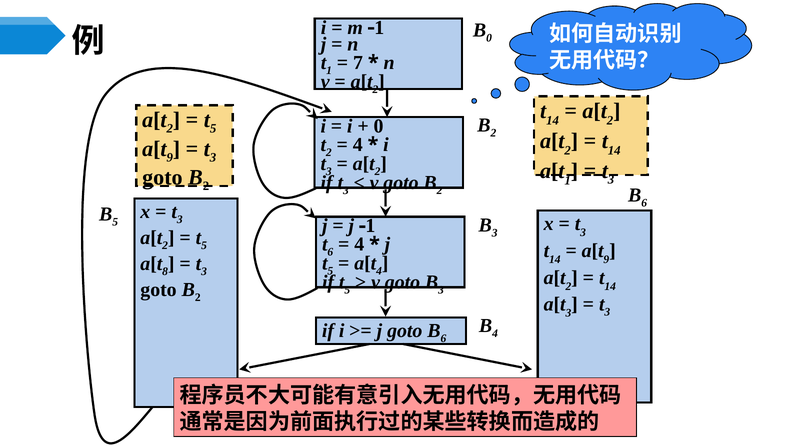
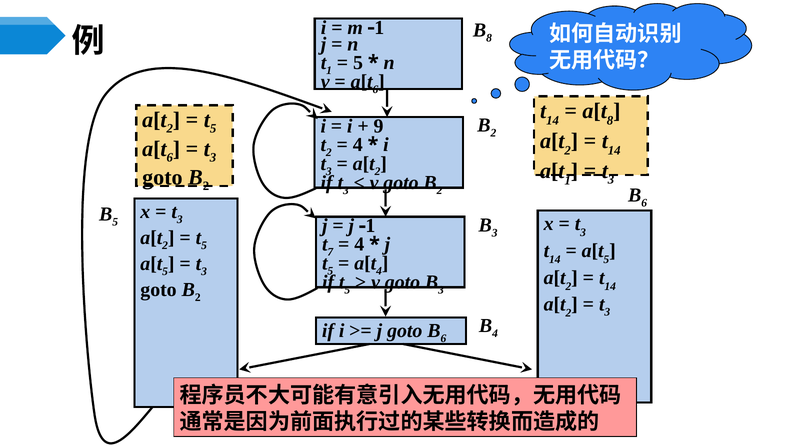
0: 0 -> 8 (489, 38)
7: 7 -> 5 (358, 63)
2: 2 -> 6 (375, 89)
2: 2 -> 8 (610, 121)
0: 0 -> 9 (379, 126)
9: 9 -> 6 (170, 158)
6: 6 -> 7 (330, 252)
9: 9 -> 5 (606, 260)
8: 8 -> 5 (165, 272)
3: 3 -> 2 (568, 314)
